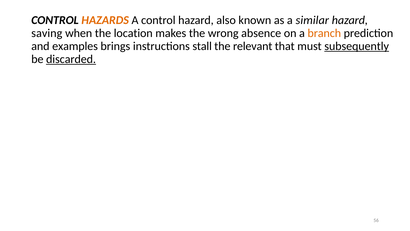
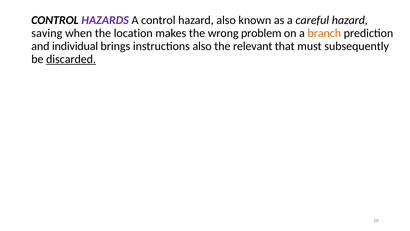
HAZARDS colour: orange -> purple (105, 20)
similar: similar -> careful (312, 20)
absence: absence -> problem (261, 33)
examples: examples -> individual (75, 46)
instructions stall: stall -> also (202, 46)
subsequently underline: present -> none (357, 46)
